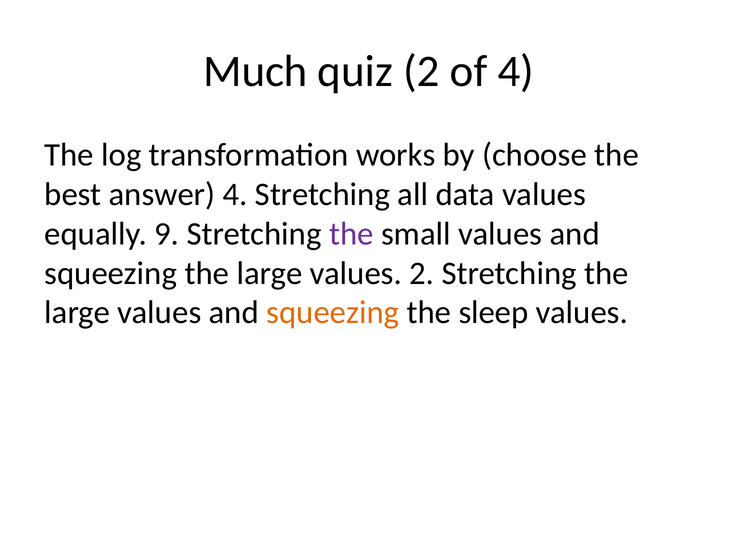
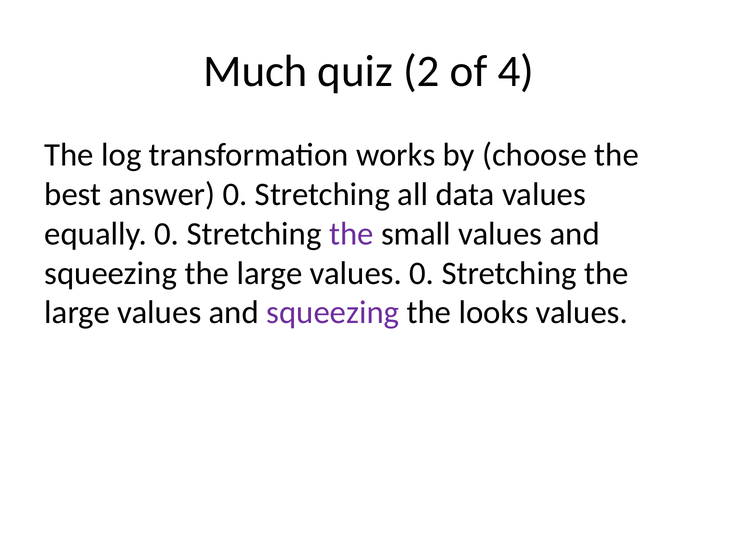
answer 4: 4 -> 0 (235, 194)
equally 9: 9 -> 0 (167, 234)
values 2: 2 -> 0 (422, 273)
squeezing colour: orange -> purple (333, 312)
sleep: sleep -> looks (493, 312)
